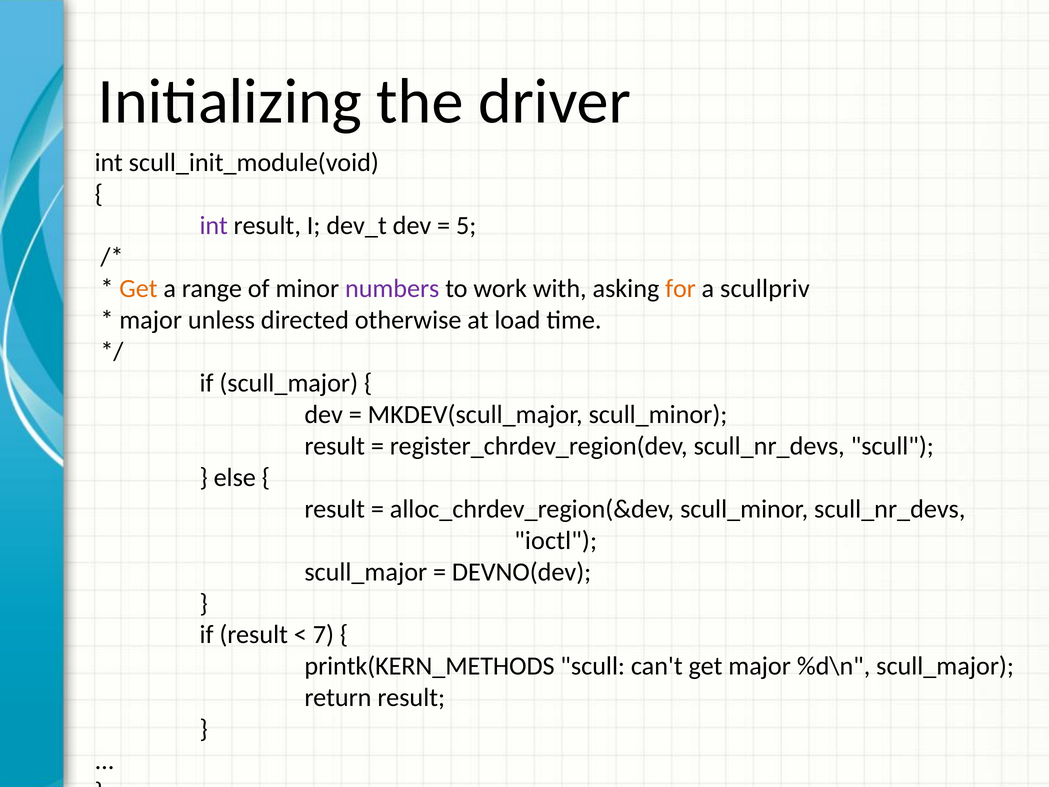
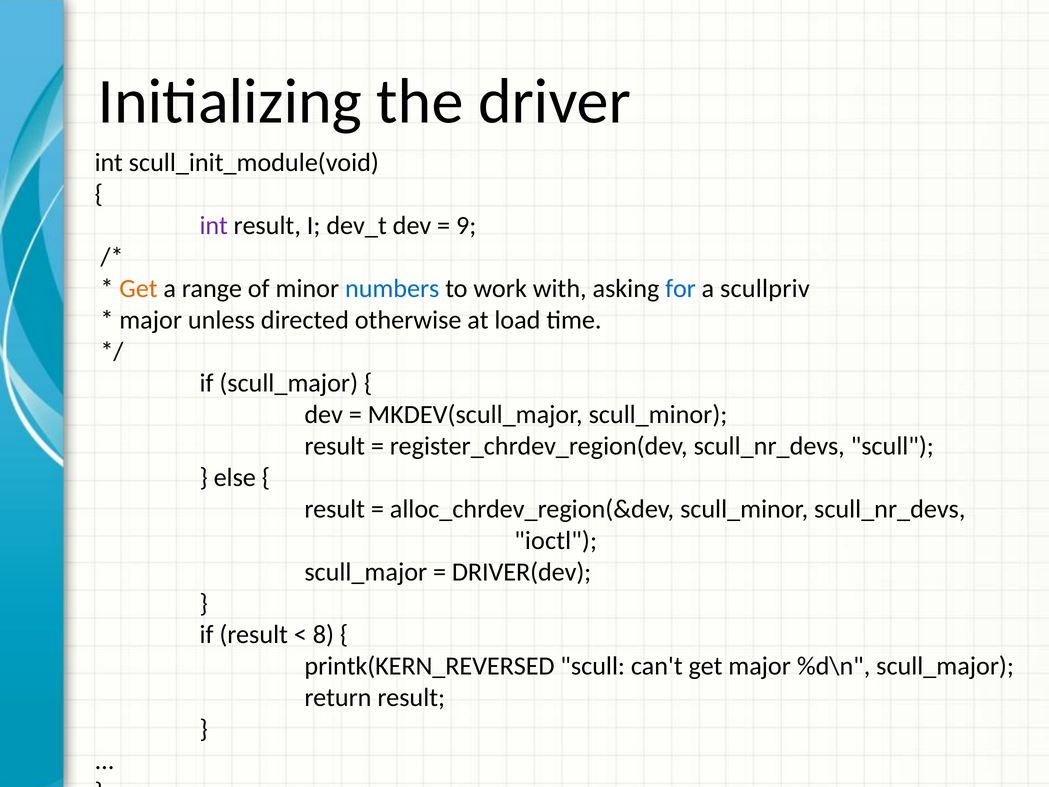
5: 5 -> 9 (466, 226)
numbers colour: purple -> blue (392, 288)
for colour: orange -> blue (681, 288)
DEVNO(dev: DEVNO(dev -> DRIVER(dev (522, 572)
7: 7 -> 8 (323, 635)
printk(KERN_METHODS: printk(KERN_METHODS -> printk(KERN_REVERSED (430, 666)
